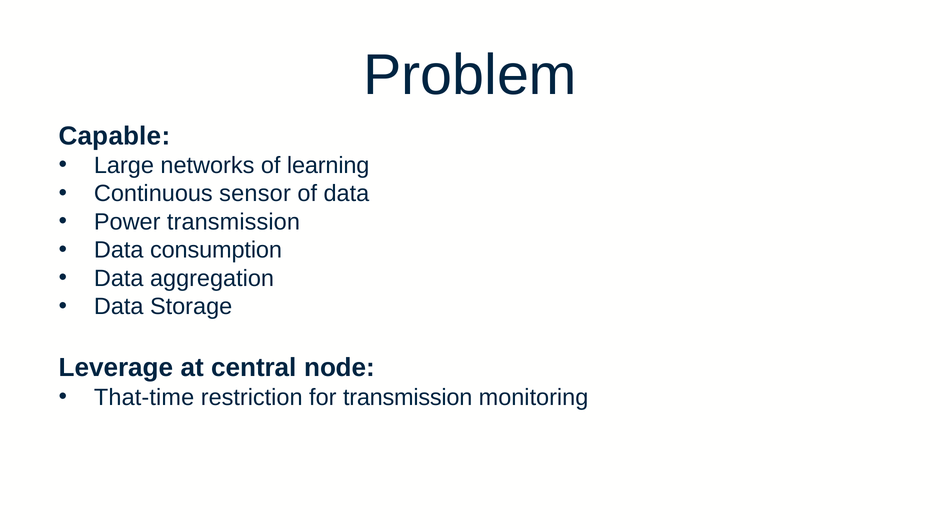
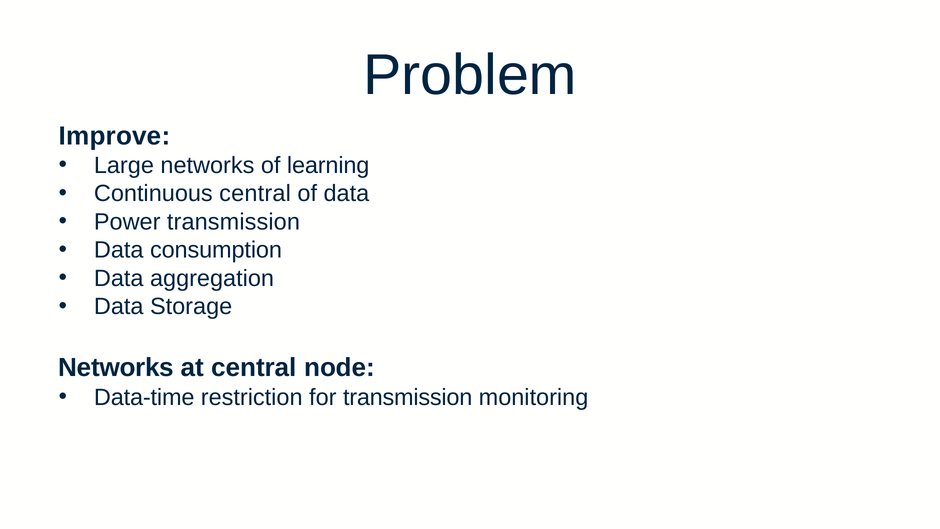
Capable: Capable -> Improve (114, 136)
Continuous sensor: sensor -> central (255, 194)
Leverage: Leverage -> Networks (116, 368)
That-time: That-time -> Data-time (144, 397)
